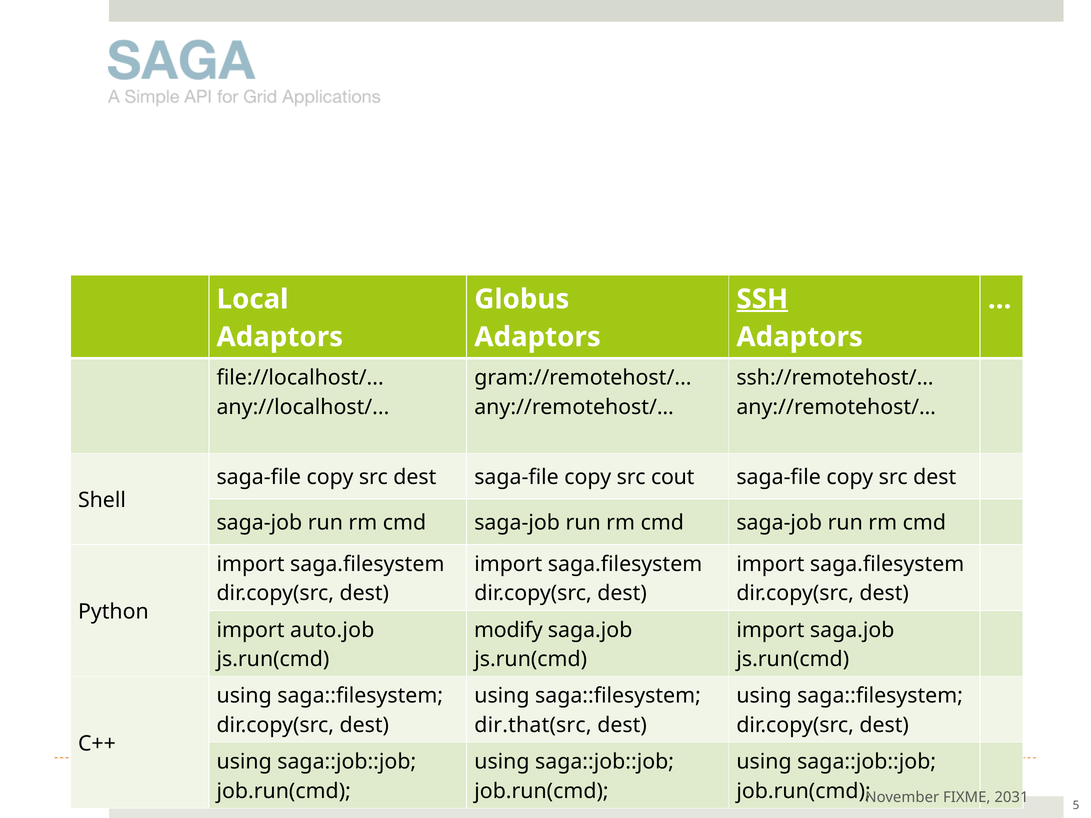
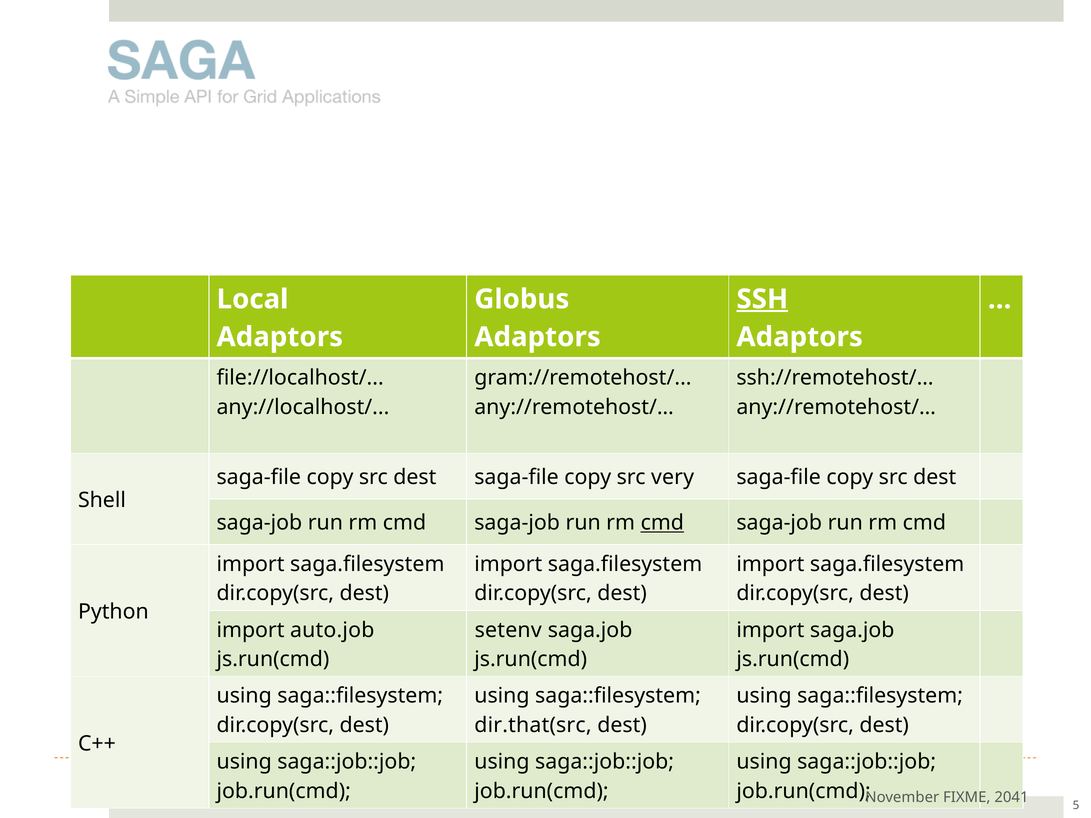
cout: cout -> very (673, 477)
cmd underline: none -> present (662, 523)
modify: modify -> setenv (508, 630)
2031: 2031 -> 2041 (1011, 798)
